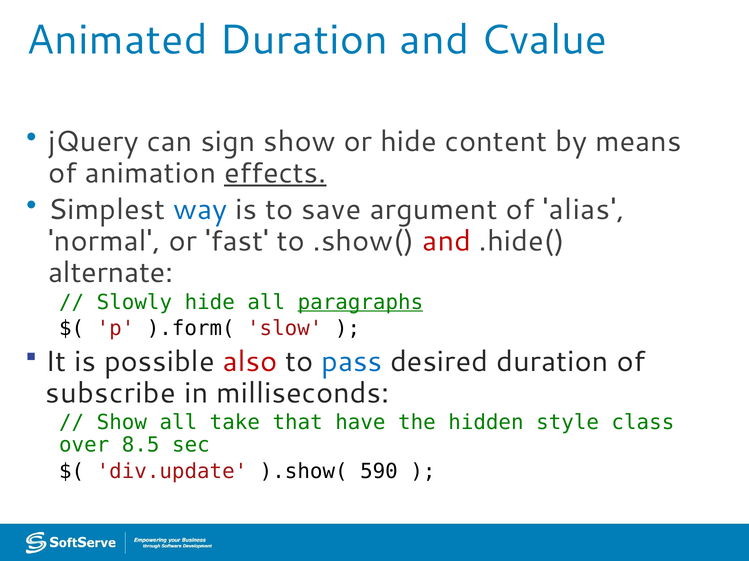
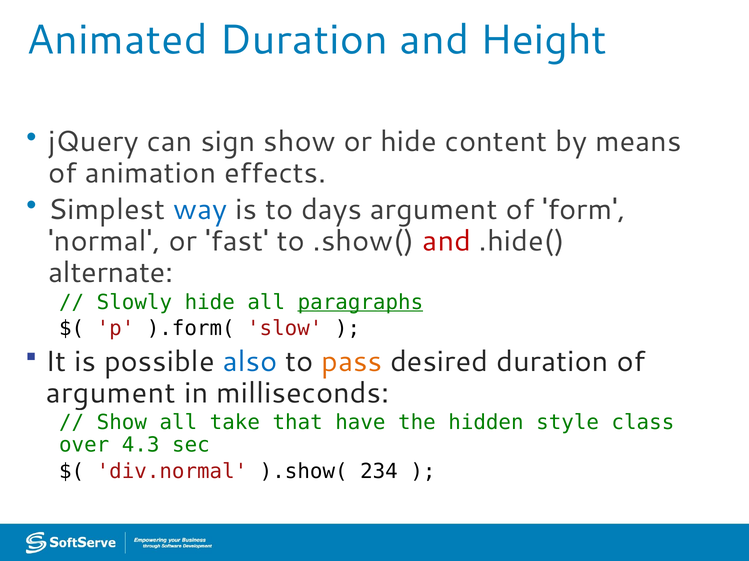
Cvalue: Cvalue -> Height (544, 40)
effects underline: present -> none (275, 173)
save: save -> days (332, 210)
alias: alias -> form (584, 210)
also colour: red -> blue (250, 362)
pass colour: blue -> orange (352, 362)
subscribe: subscribe -> argument (111, 394)
8.5: 8.5 -> 4.3 (141, 446)
div.update: div.update -> div.normal (172, 472)
590: 590 -> 234 (379, 472)
